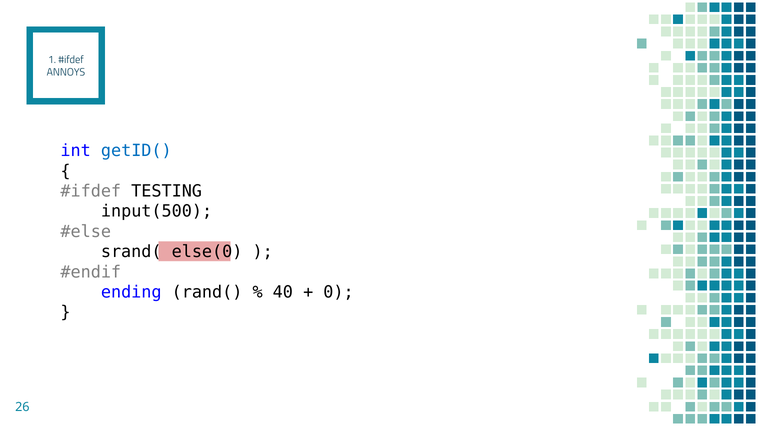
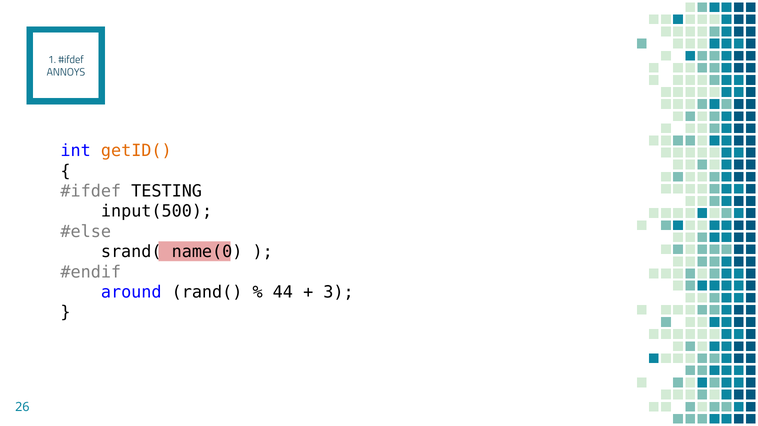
getID( colour: blue -> orange (136, 151)
else(0: else(0 -> name(0 (207, 252)
ending: ending -> around (131, 292)
40: 40 -> 44 (283, 292)
0: 0 -> 3 (339, 292)
